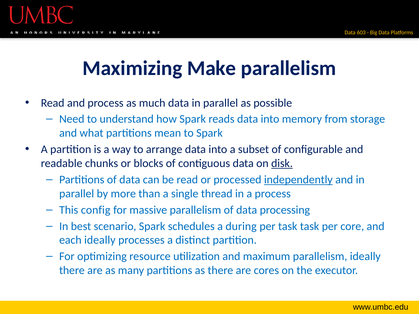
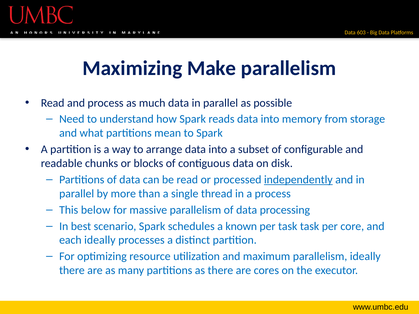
disk underline: present -> none (282, 163)
config: config -> below (96, 210)
during: during -> known (241, 226)
